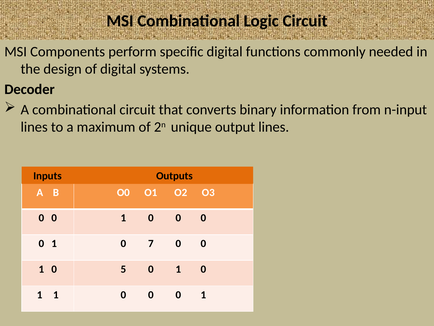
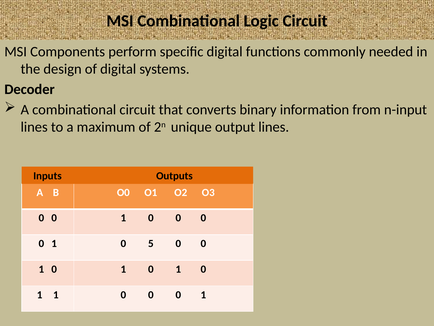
7: 7 -> 5 (151, 243)
5: 5 -> 1 (123, 269)
